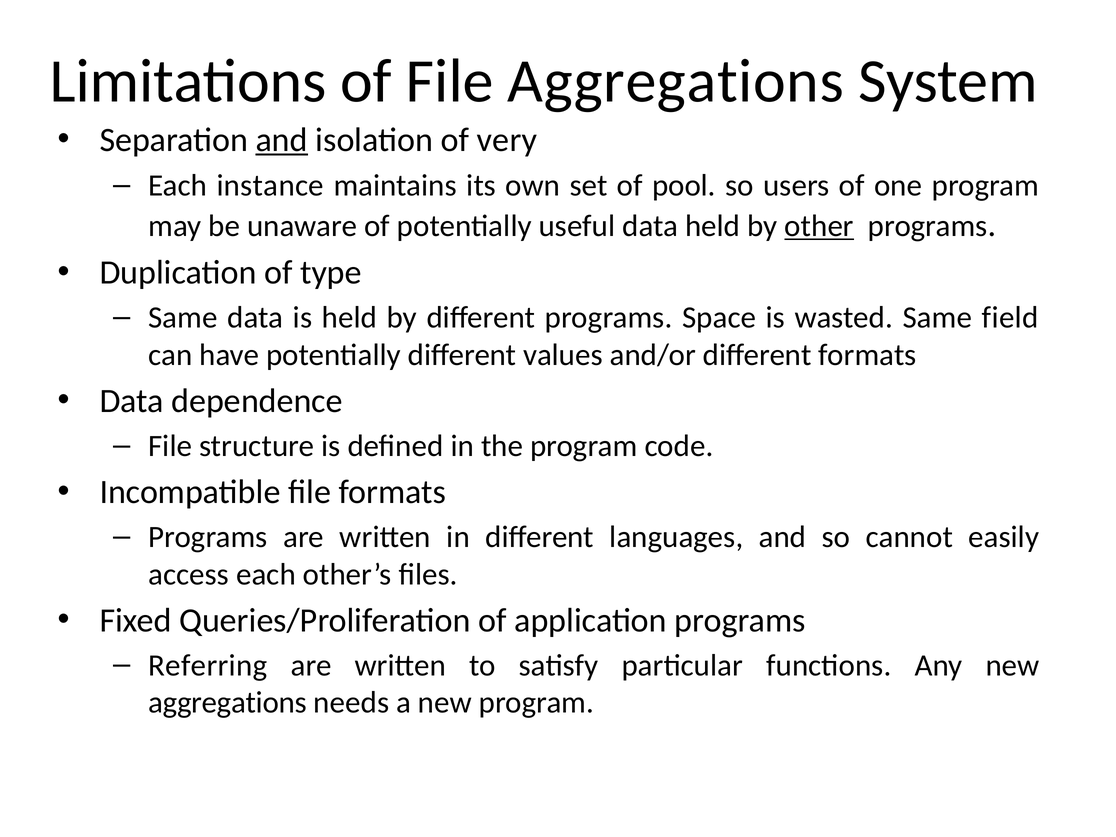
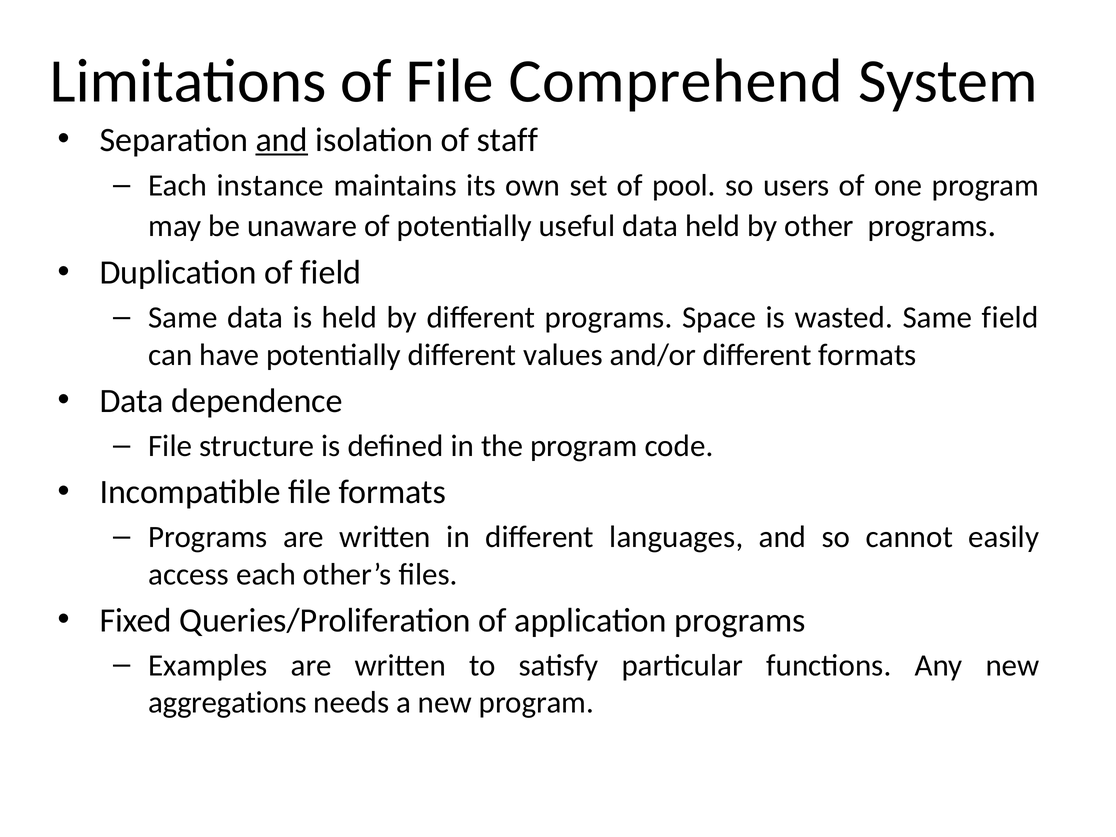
File Aggregations: Aggregations -> Comprehend (676, 82)
very: very -> staff (507, 140)
other underline: present -> none (819, 226)
of type: type -> field (331, 273)
Referring: Referring -> Examples (208, 666)
